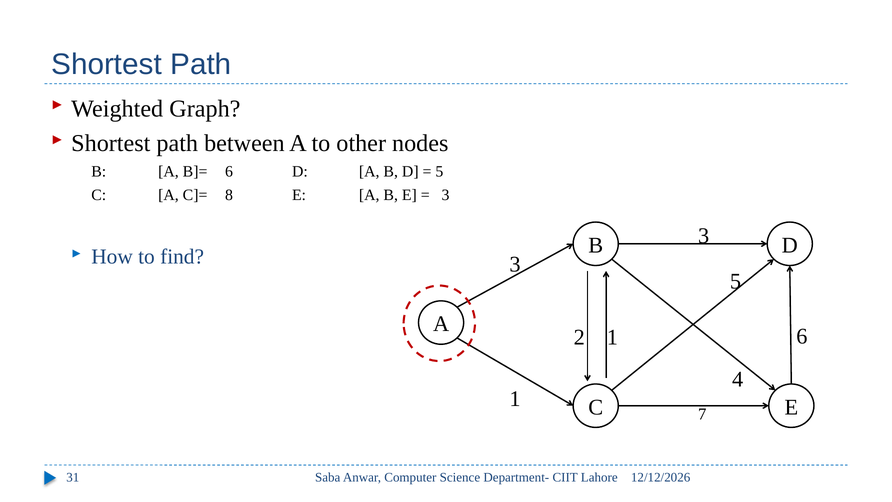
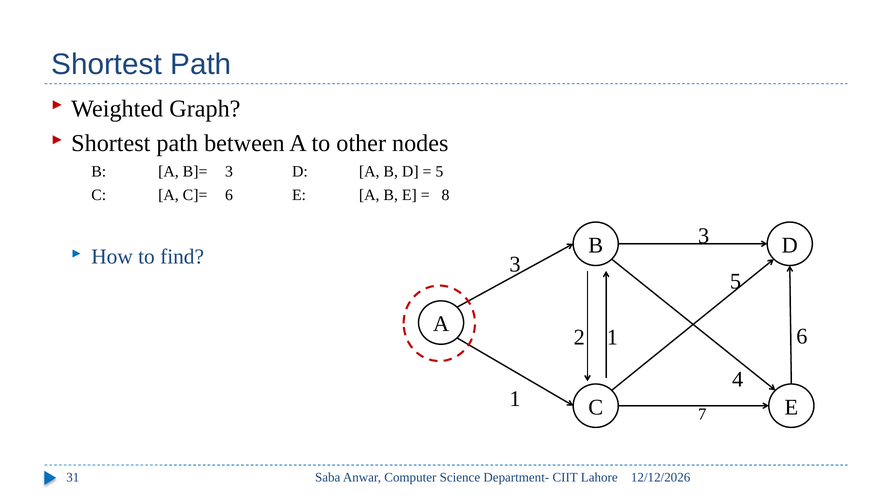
B]= 6: 6 -> 3 (229, 171)
C]= 8: 8 -> 6 (229, 195)
3: 3 -> 8 (446, 195)
